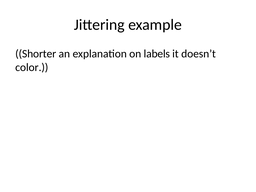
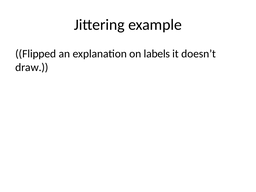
Shorter: Shorter -> Flipped (36, 54)
color: color -> draw (32, 67)
